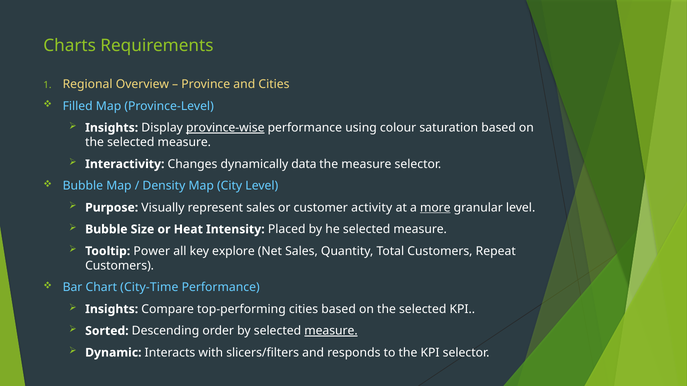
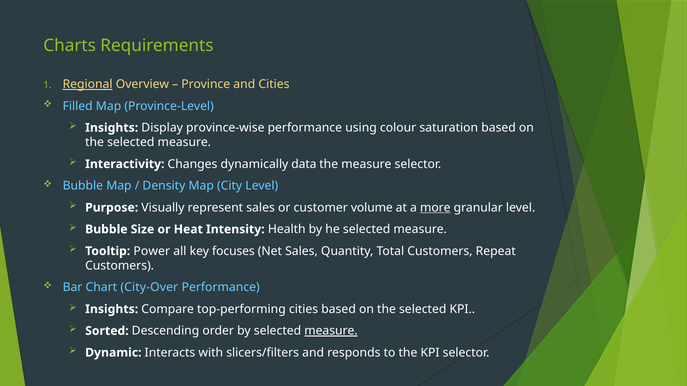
Regional underline: none -> present (88, 84)
province-wise underline: present -> none (225, 128)
activity: activity -> volume (372, 208)
Placed: Placed -> Health (287, 230)
explore: explore -> focuses (233, 251)
City-Time: City-Time -> City-Over (149, 288)
